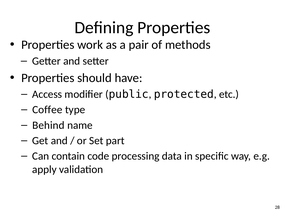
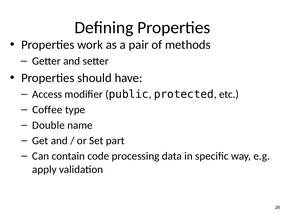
Behind: Behind -> Double (48, 126)
